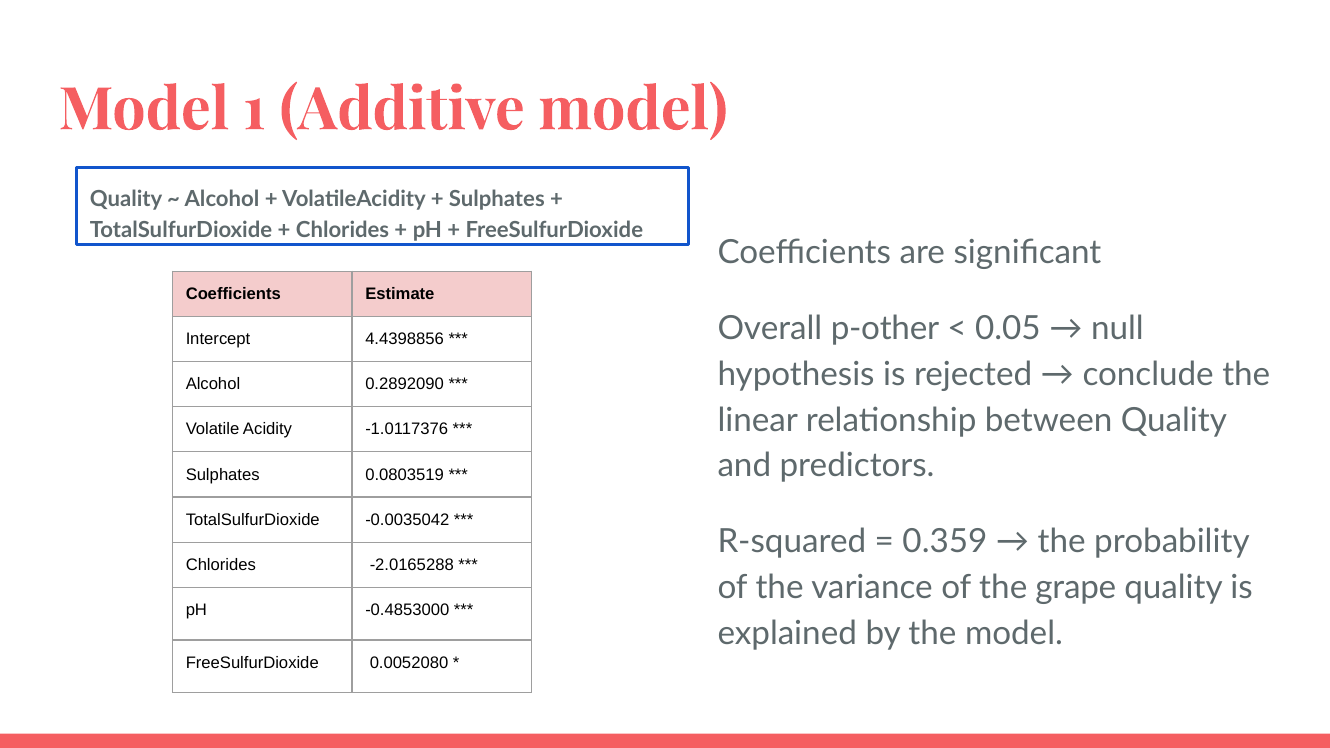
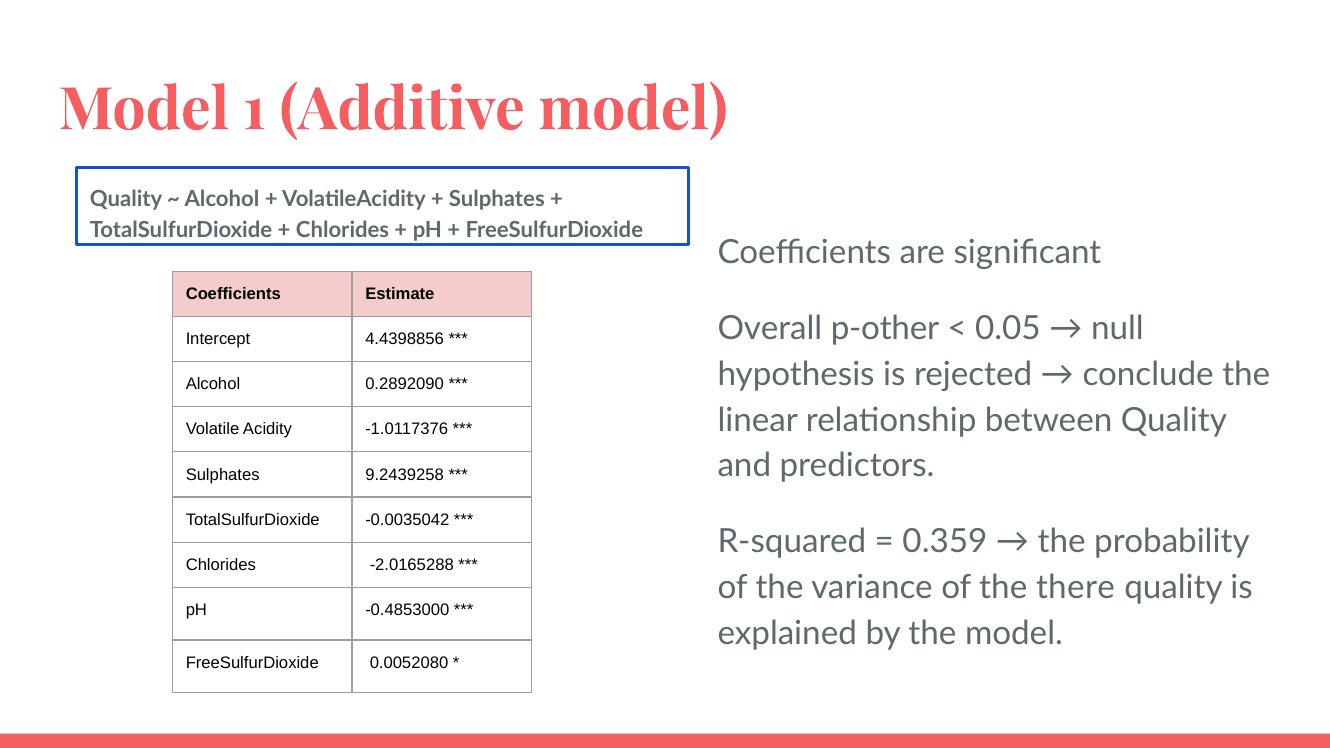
0.0803519: 0.0803519 -> 9.2439258 (405, 475)
grape: grape -> there (1076, 587)
